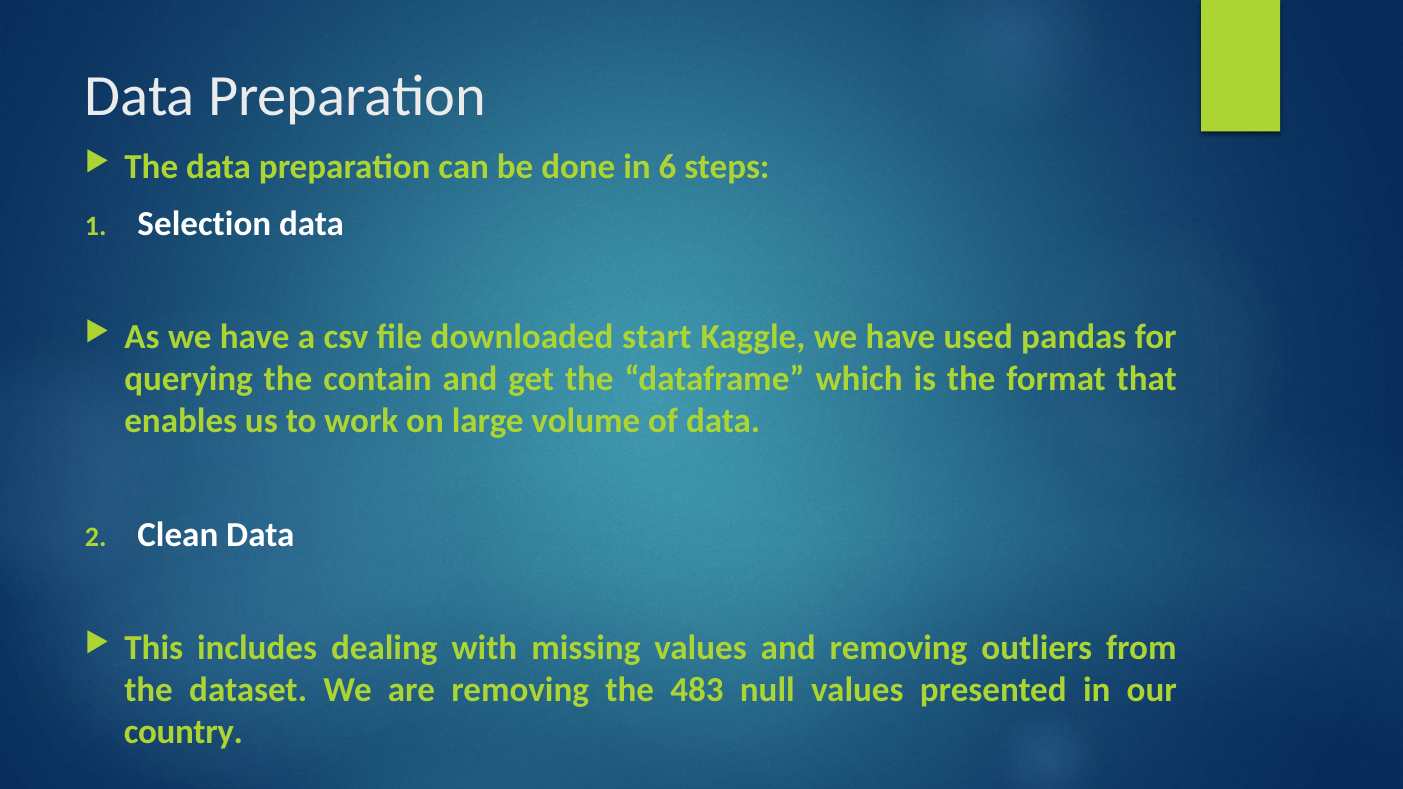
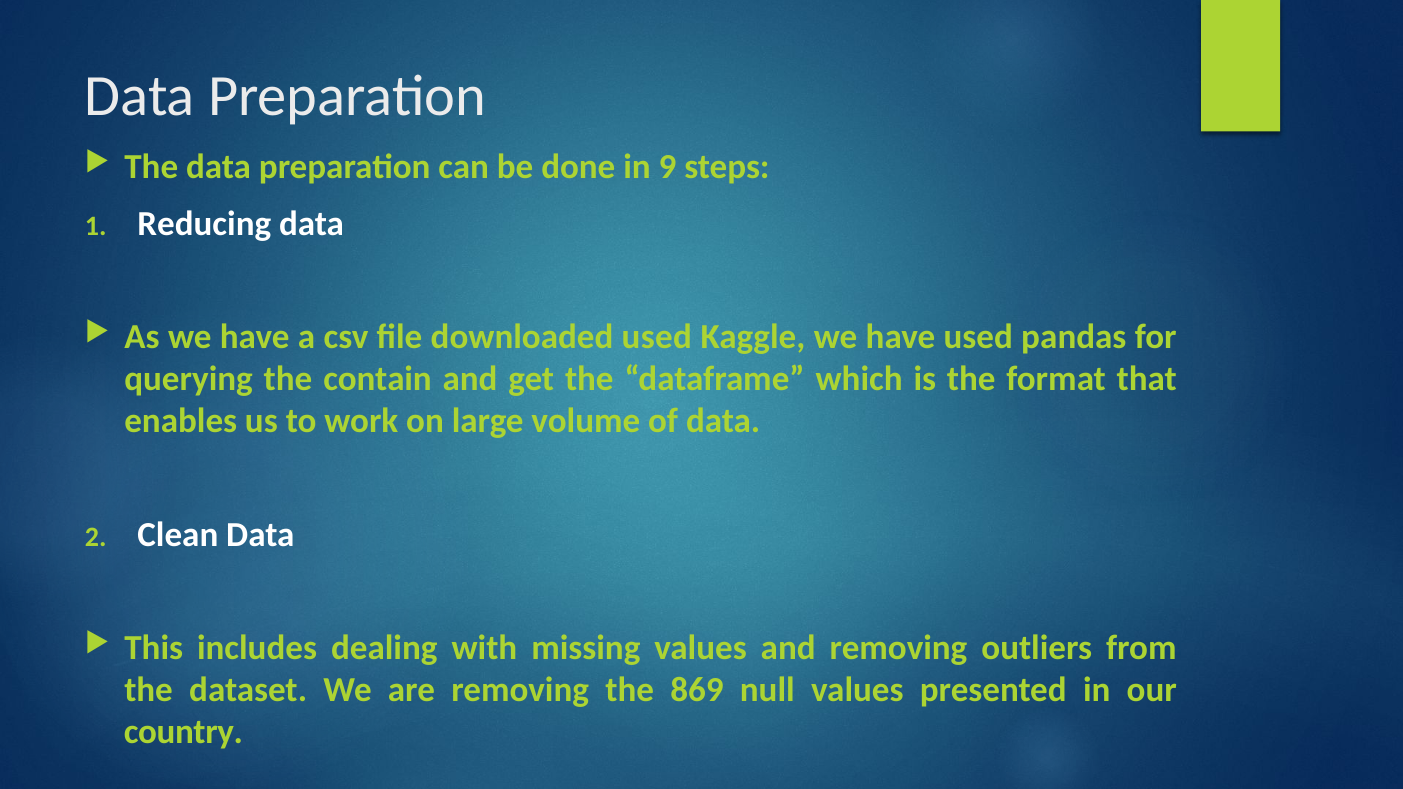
6: 6 -> 9 (668, 167)
Selection: Selection -> Reducing (204, 224)
downloaded start: start -> used (657, 337)
483: 483 -> 869 (697, 690)
